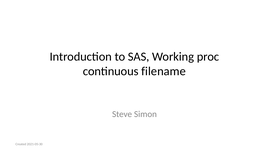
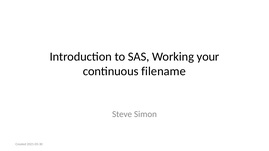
proc: proc -> your (208, 57)
